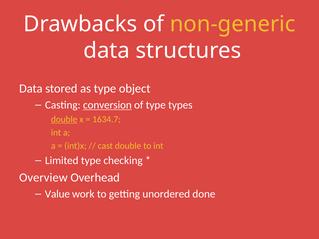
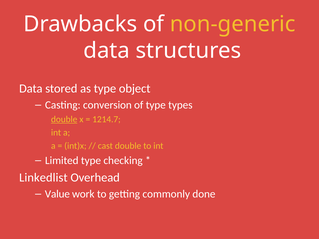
conversion underline: present -> none (107, 105)
1634.7: 1634.7 -> 1214.7 (106, 119)
Overview: Overview -> Linkedlist (43, 178)
unordered: unordered -> commonly (166, 194)
